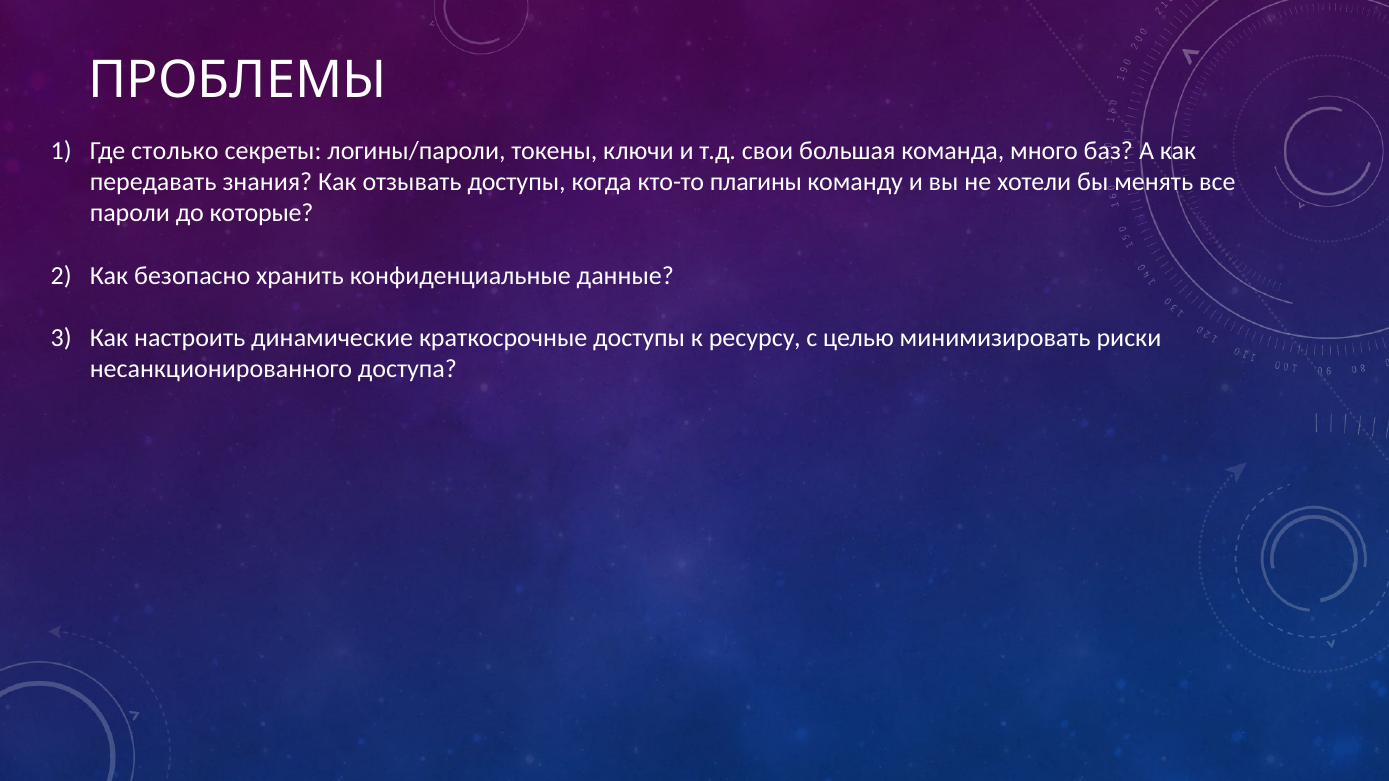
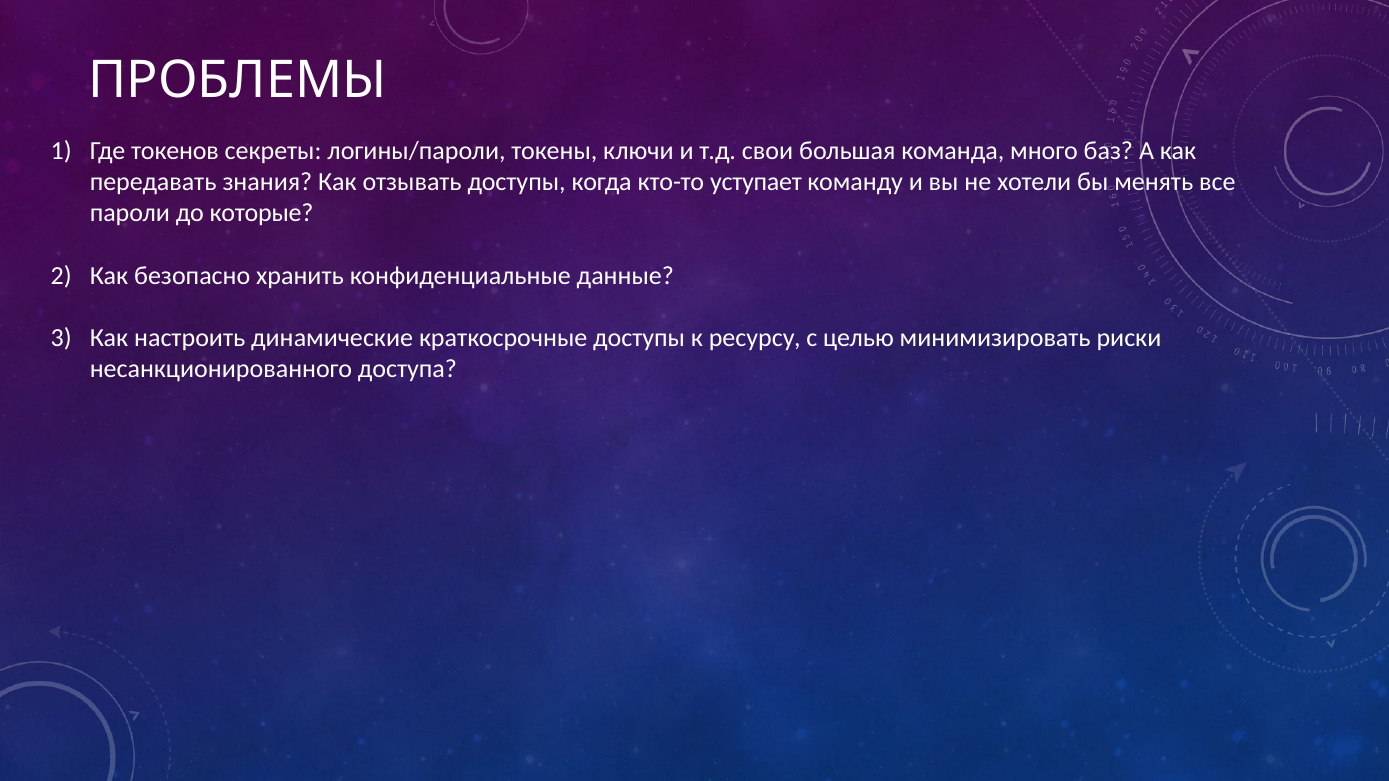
столько: столько -> токенов (175, 151)
плагины: плагины -> уступает (756, 182)
